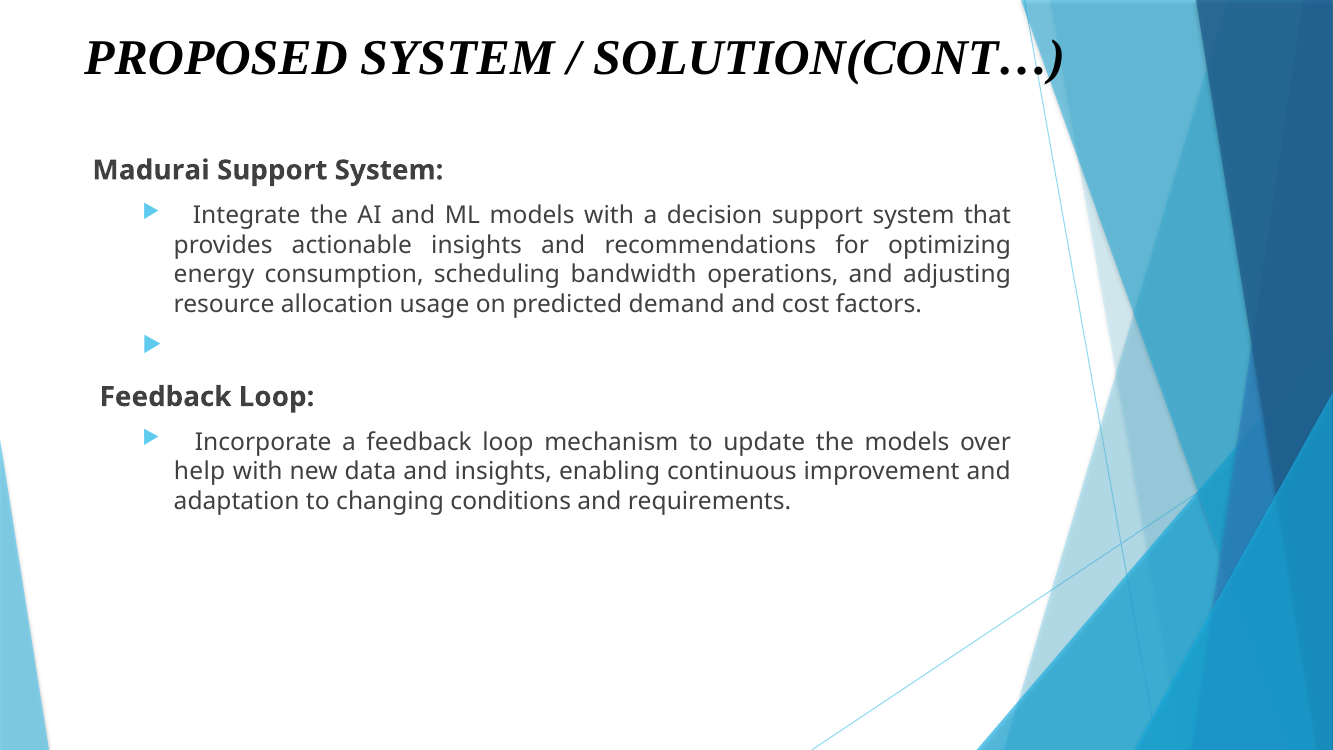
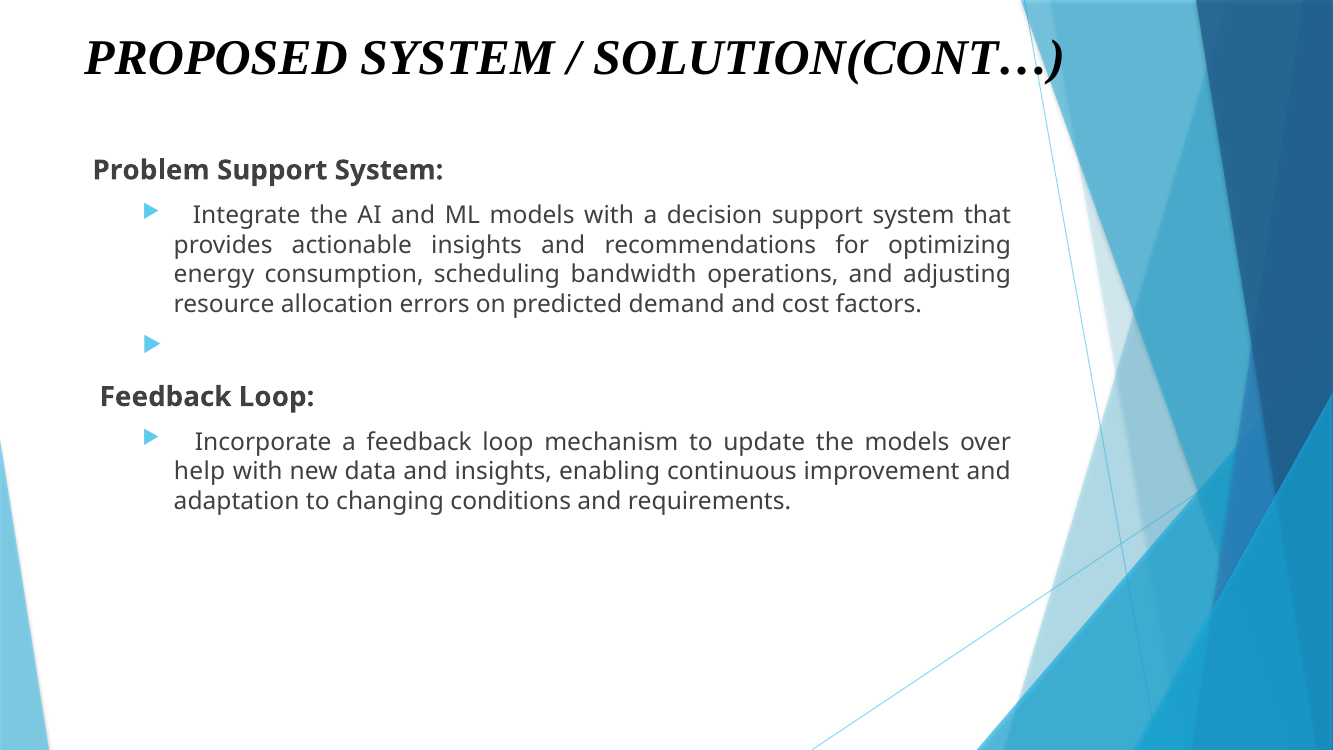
Madurai: Madurai -> Problem (151, 170)
usage: usage -> errors (435, 304)
